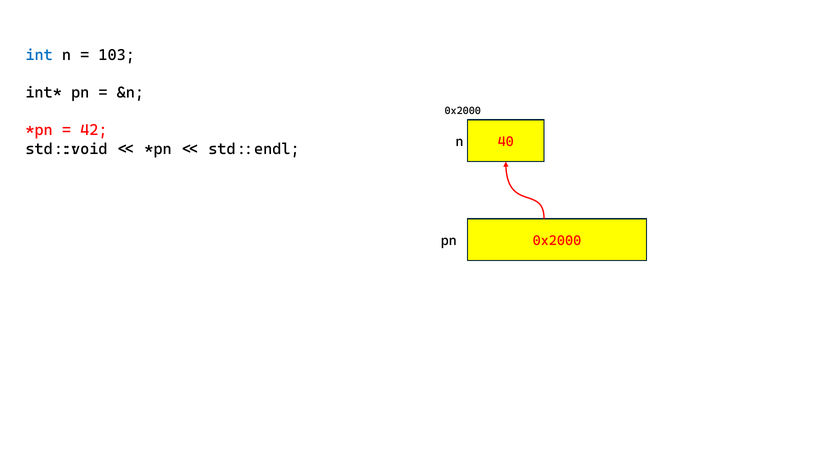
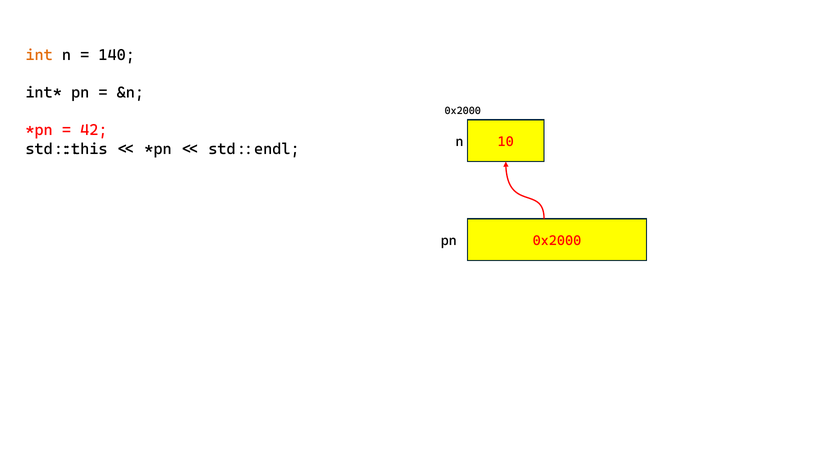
int colour: blue -> orange (39, 55)
103: 103 -> 140 (117, 55)
std::void: std::void -> std::this (67, 149)
40: 40 -> 10 (506, 142)
